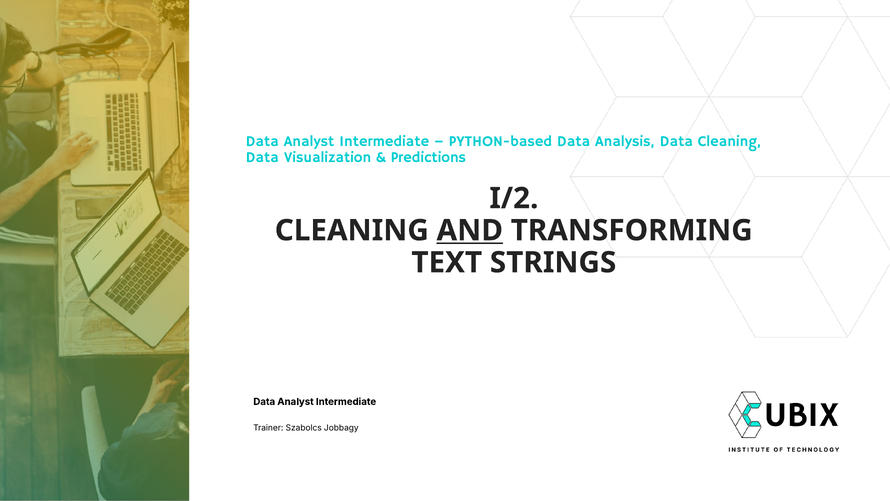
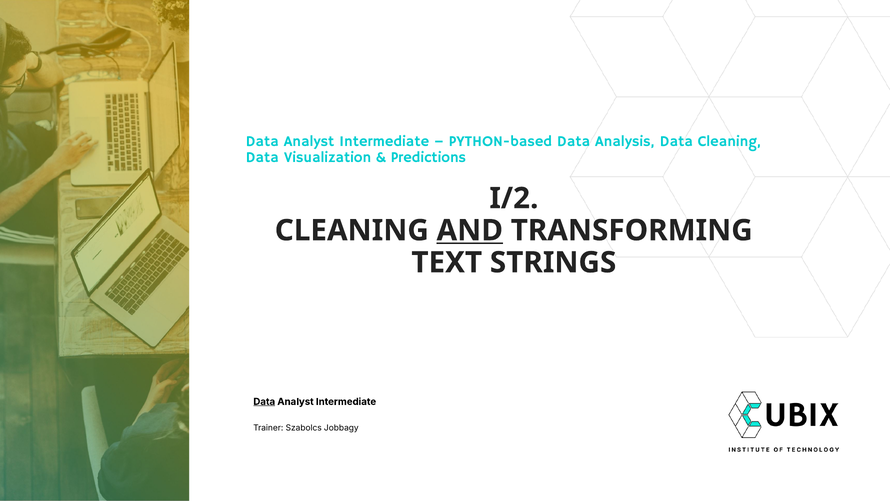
Data underline: none -> present (264, 401)
